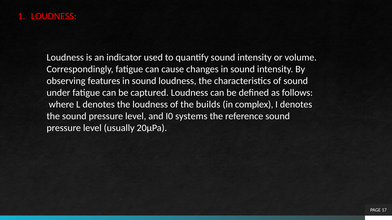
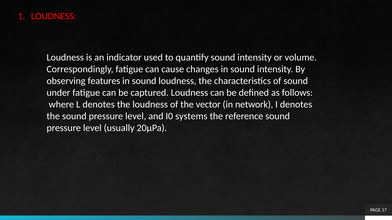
builds: builds -> vector (208, 105)
complex: complex -> network (254, 105)
